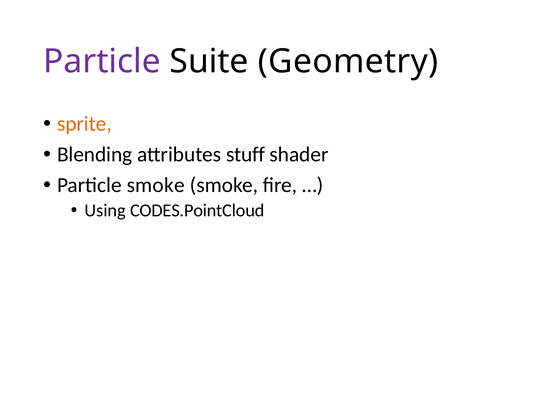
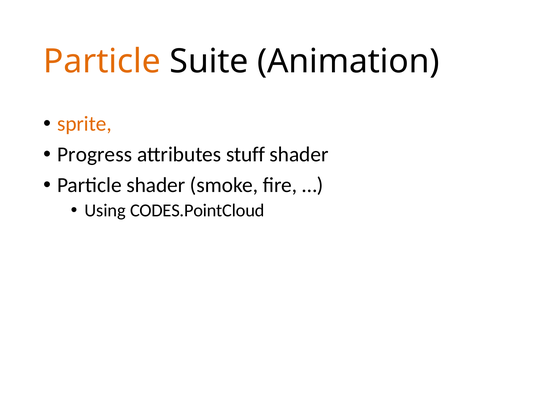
Particle colour: purple -> orange (102, 62)
Geometry: Geometry -> Animation (348, 62)
Blending: Blending -> Progress (95, 155)
Particle smoke: smoke -> shader (156, 185)
